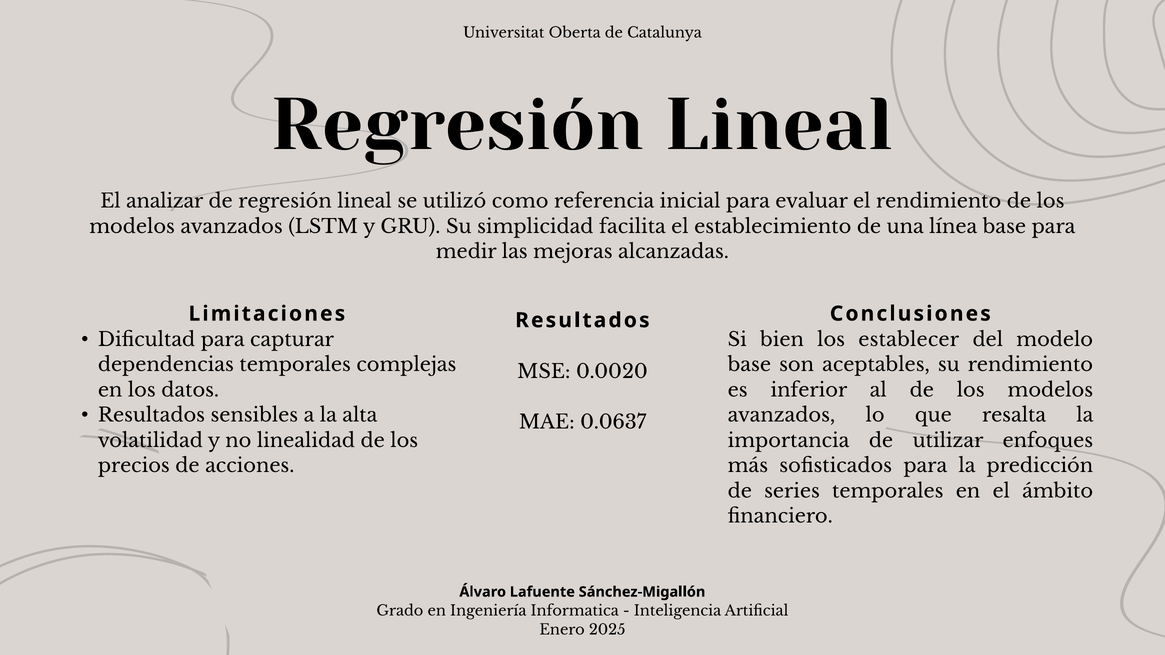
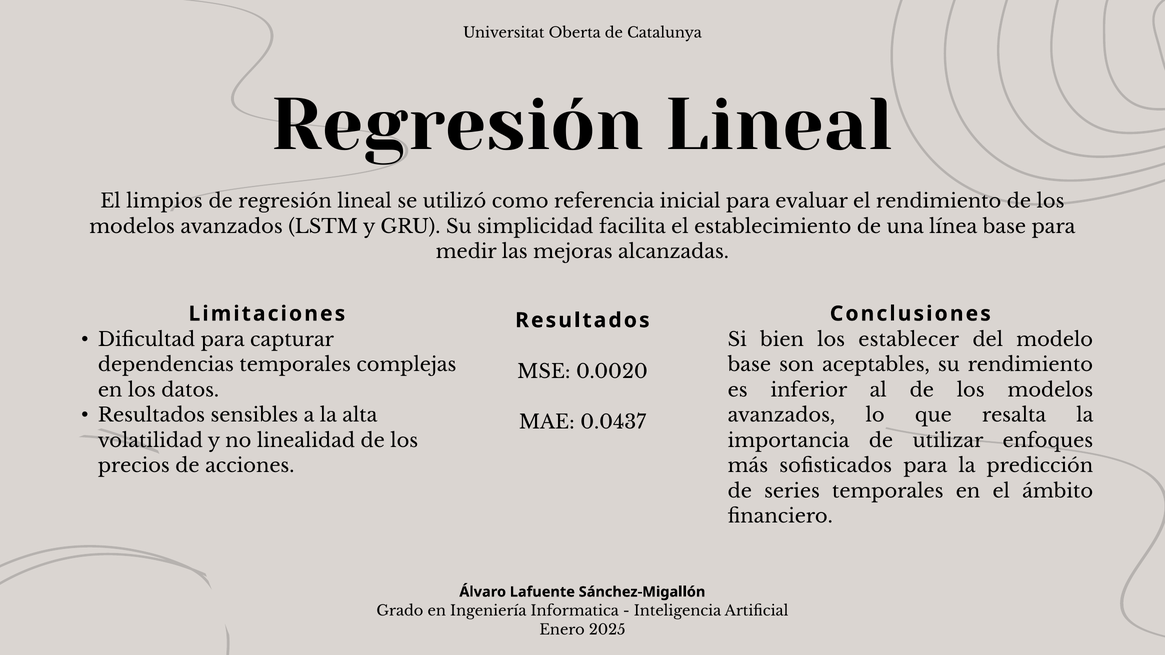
analizar: analizar -> limpios (164, 202)
0.0637: 0.0637 -> 0.0437 (613, 422)
